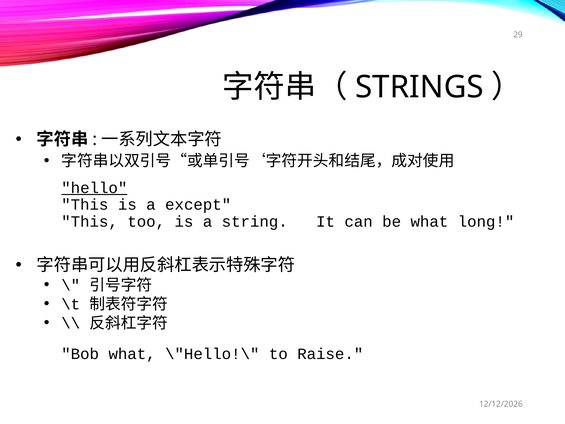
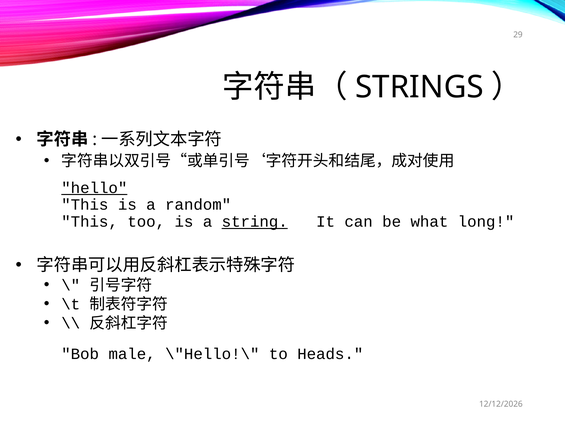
except: except -> random (198, 205)
string underline: none -> present (255, 222)
Bob what: what -> male (132, 354)
Raise: Raise -> Heads (330, 354)
